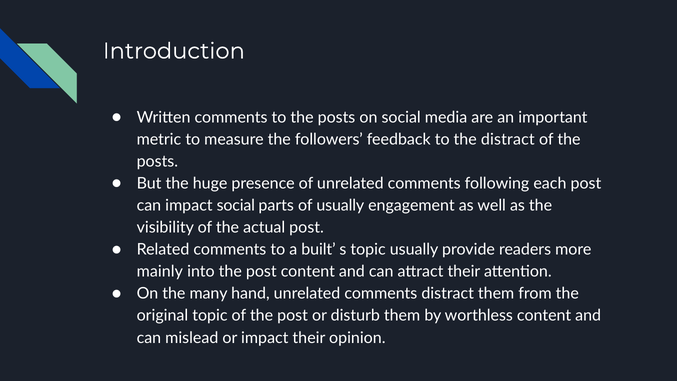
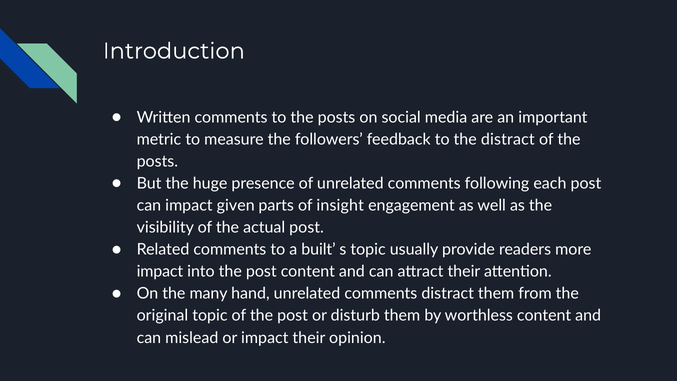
impact social: social -> given (236, 205)
of usually: usually -> insight (340, 205)
mainly: mainly -> impact (160, 271)
